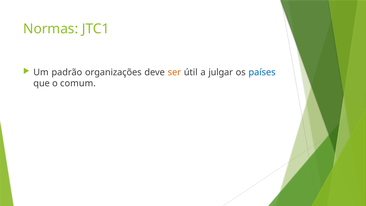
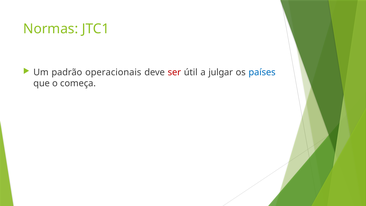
organizações: organizações -> operacionais (113, 72)
ser colour: orange -> red (174, 72)
comum: comum -> começa (78, 83)
